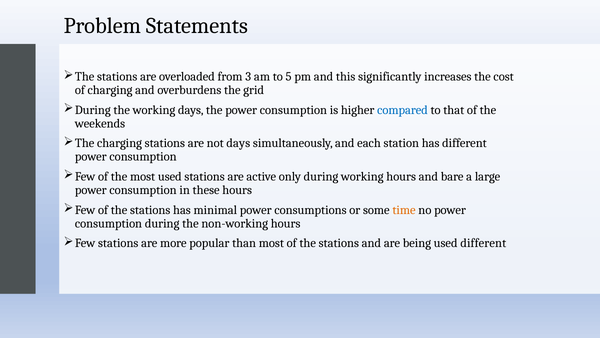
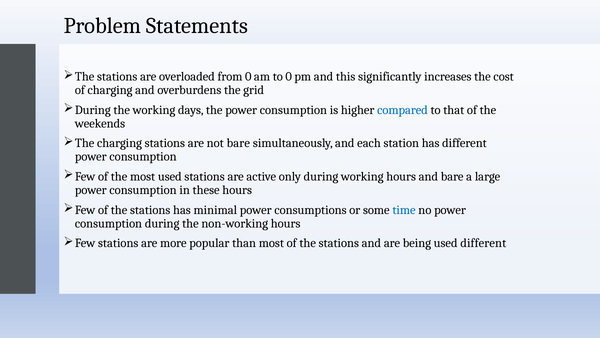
from 3: 3 -> 0 (248, 77)
to 5: 5 -> 0 (289, 77)
not days: days -> bare (238, 143)
time colour: orange -> blue (404, 210)
